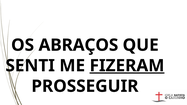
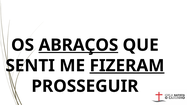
ABRAÇOS underline: none -> present (78, 45)
